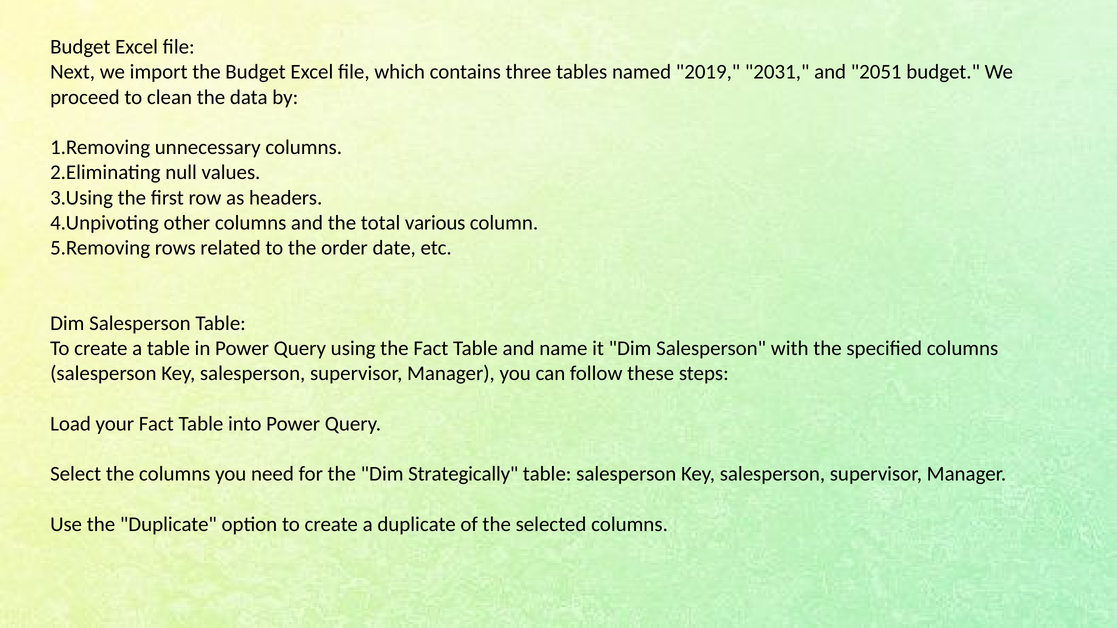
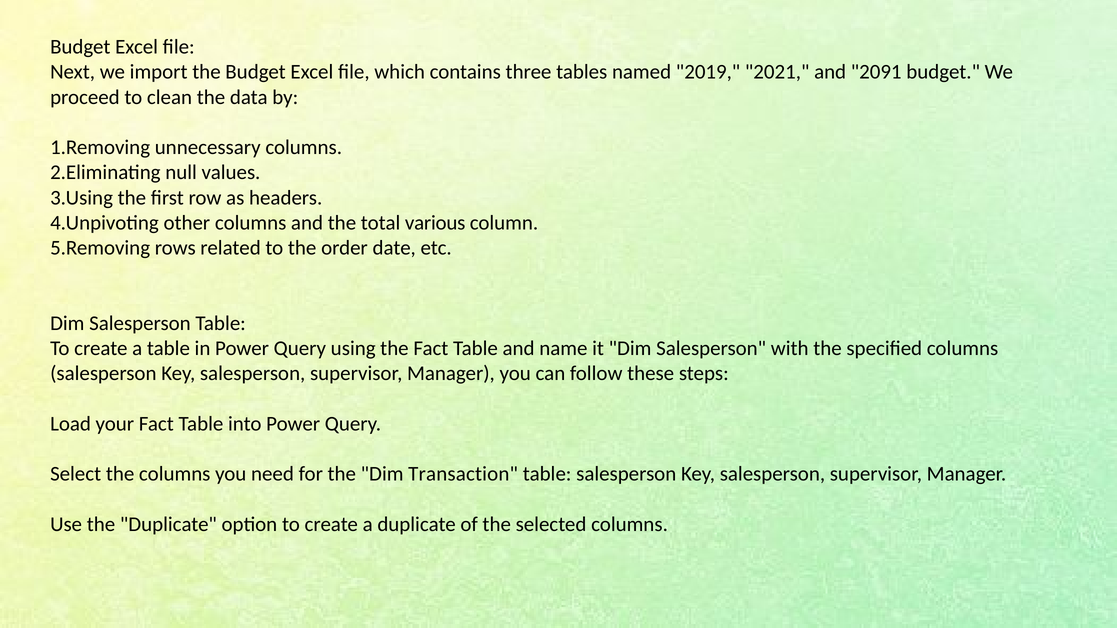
2031: 2031 -> 2021 (777, 72)
2051: 2051 -> 2091 (876, 72)
Strategically: Strategically -> Transaction (463, 474)
